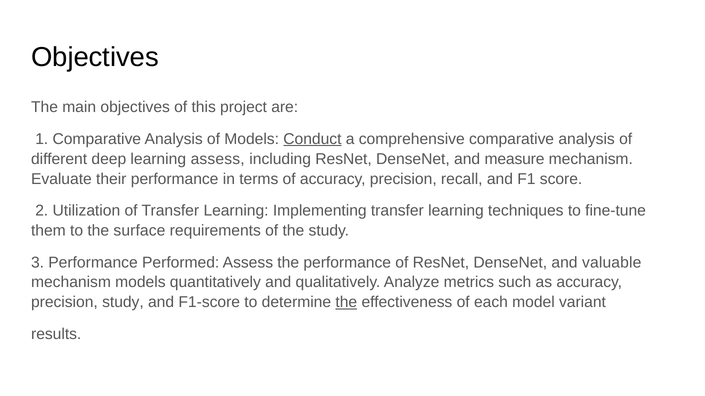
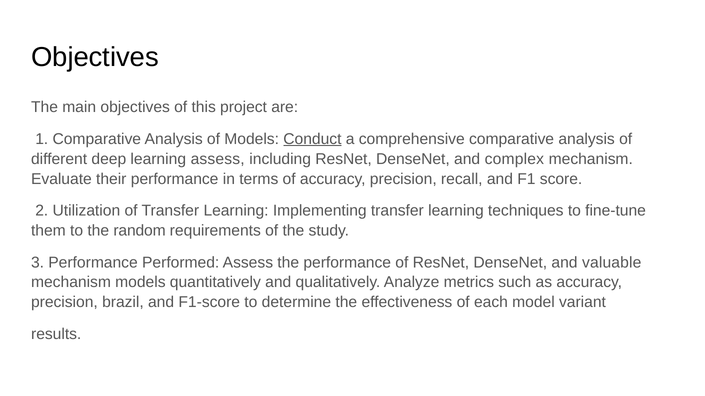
measure: measure -> complex (514, 159)
surface: surface -> random (140, 231)
precision study: study -> brazil (123, 303)
the underline: present -> none (346, 303)
